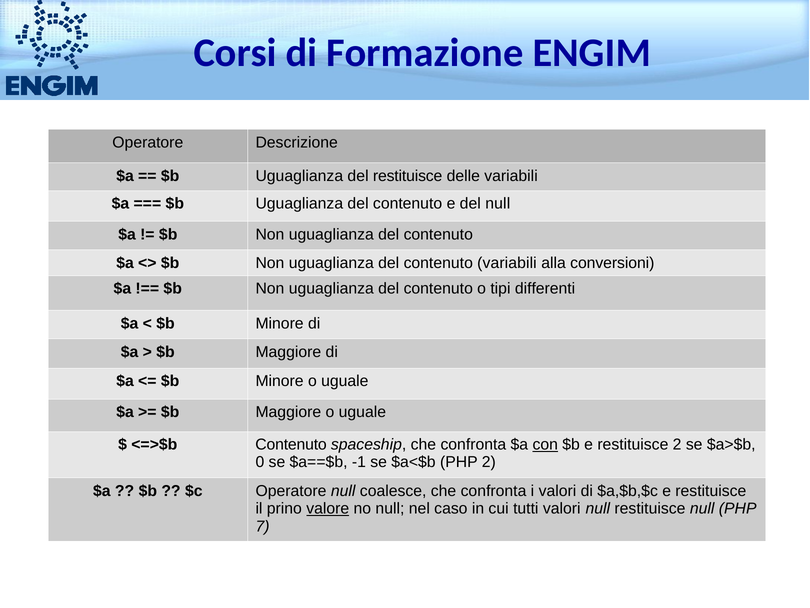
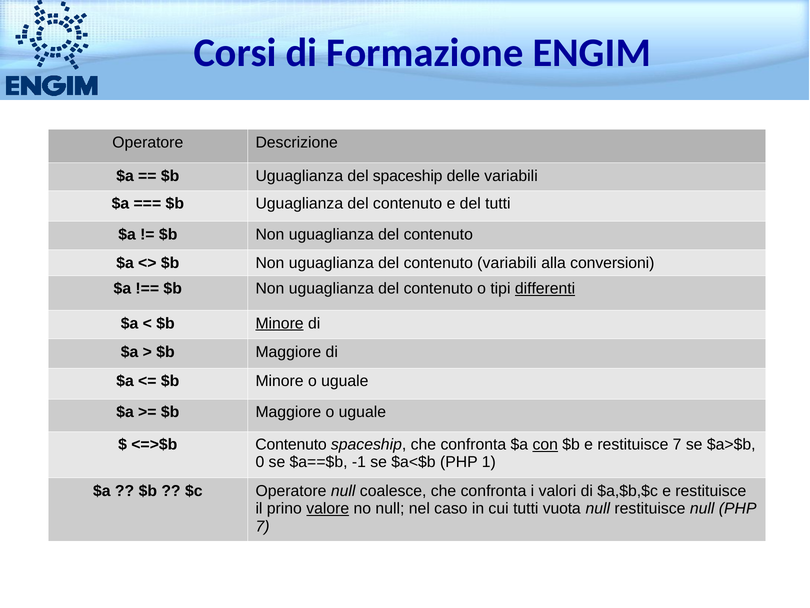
del restituisce: restituisce -> spaceship (408, 176)
del null: null -> tutti (498, 203)
differenti underline: none -> present (545, 289)
Minore underline: none -> present (280, 323)
restituisce 2: 2 -> 7 (677, 444)
PHP 2: 2 -> 1 (489, 462)
tutti valori: valori -> vuota (562, 508)
